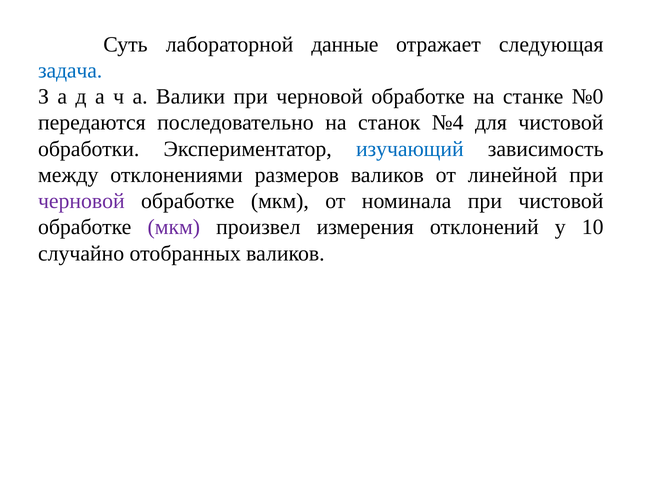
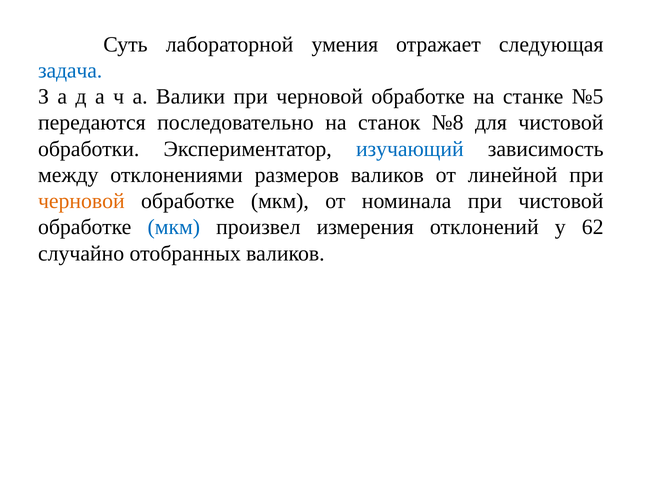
данные: данные -> умения (345, 44)
№0: №0 -> №5 (588, 97)
№4: №4 -> №8 (448, 123)
черновой colour: purple -> orange (81, 201)
мкм colour: purple -> blue (174, 227)
10: 10 -> 62 (593, 227)
